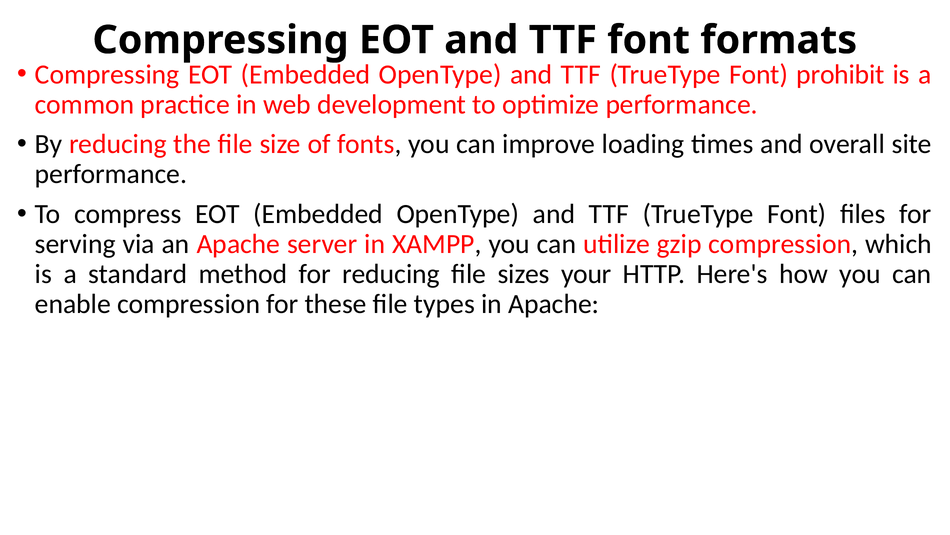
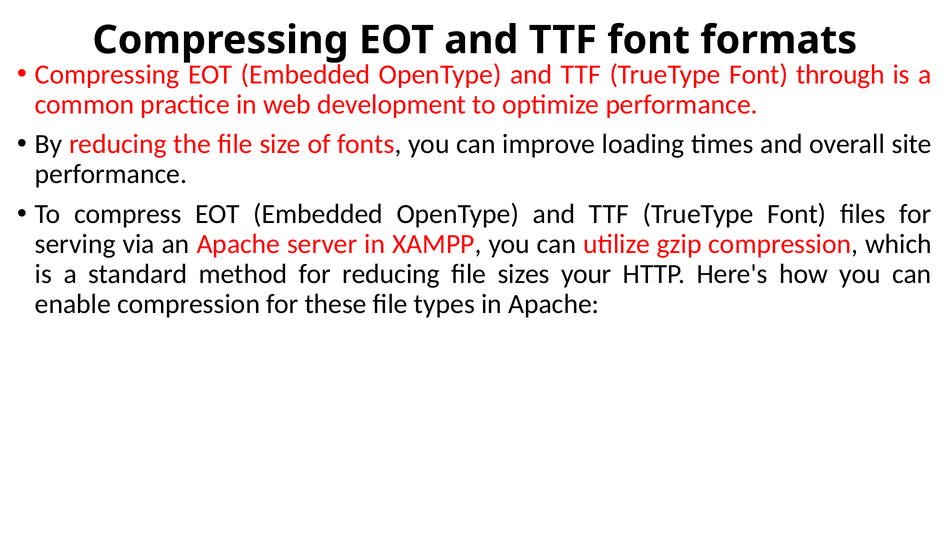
prohibit: prohibit -> through (840, 74)
